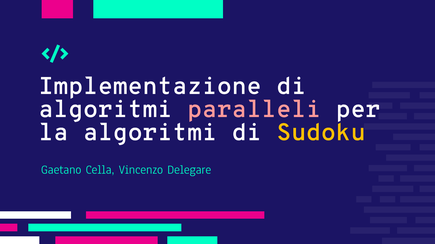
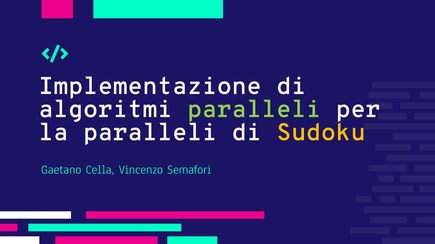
paralleli colour: pink -> light green (254, 109)
la algoritmi: algoritmi -> paralleli (150, 133)
Delegare: Delegare -> Semafori (189, 170)
